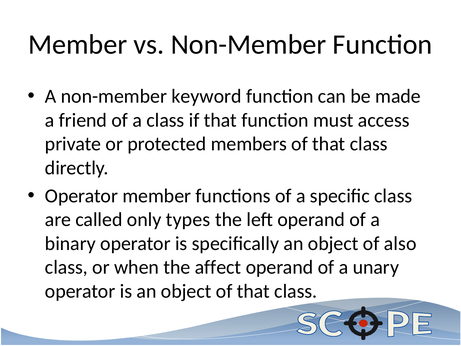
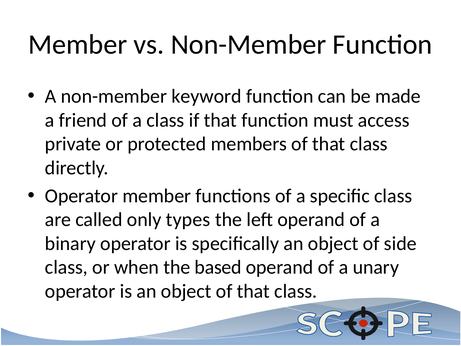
also: also -> side (400, 243)
affect: affect -> based (218, 267)
